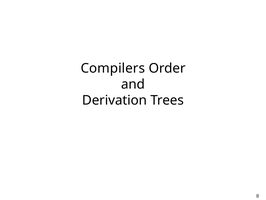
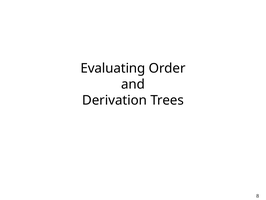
Compilers: Compilers -> Evaluating (113, 68)
